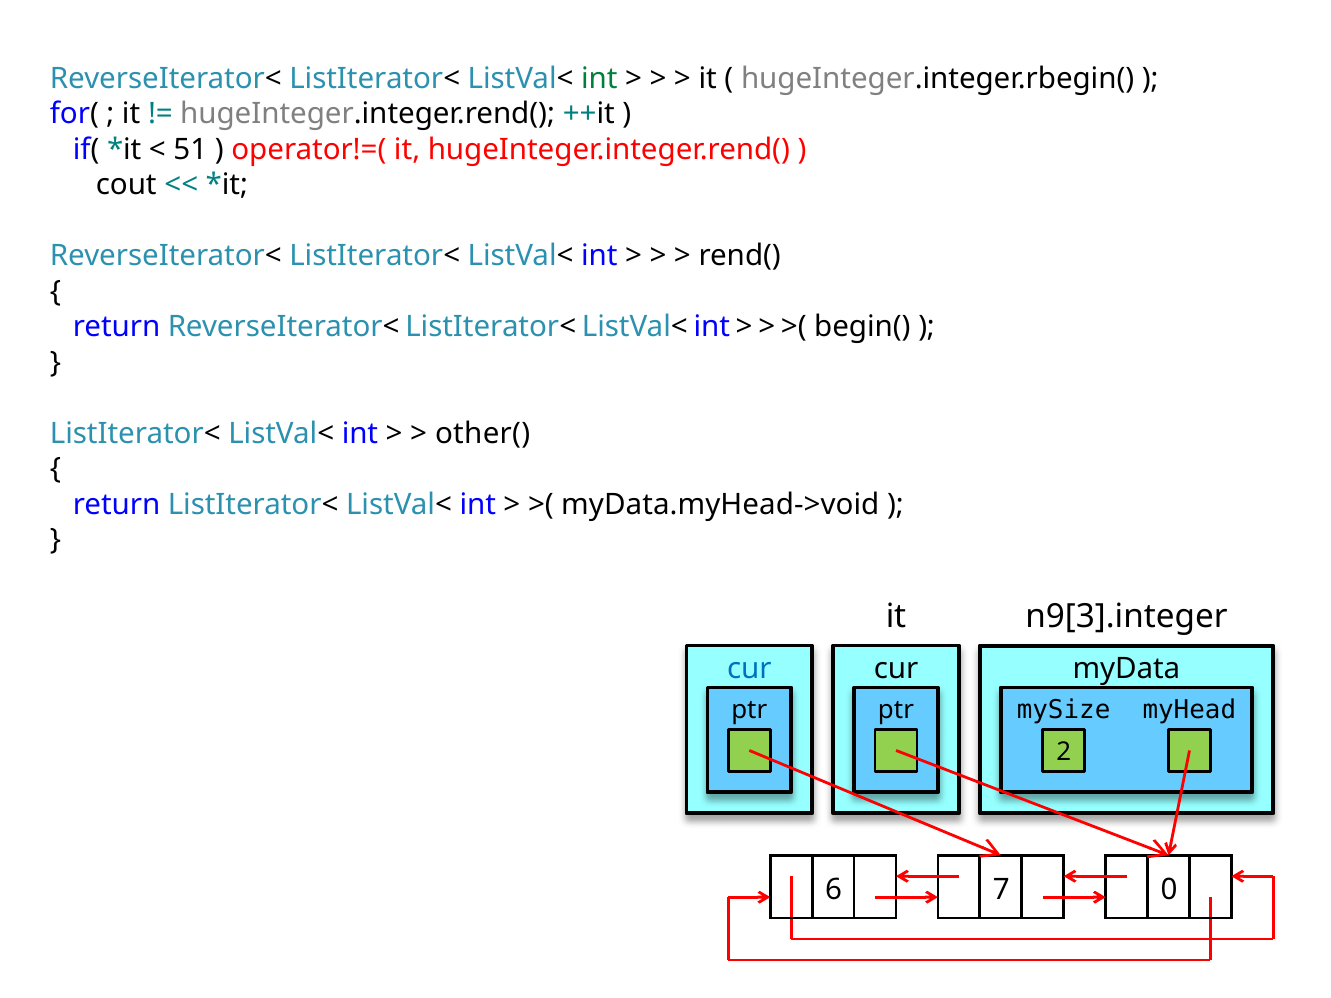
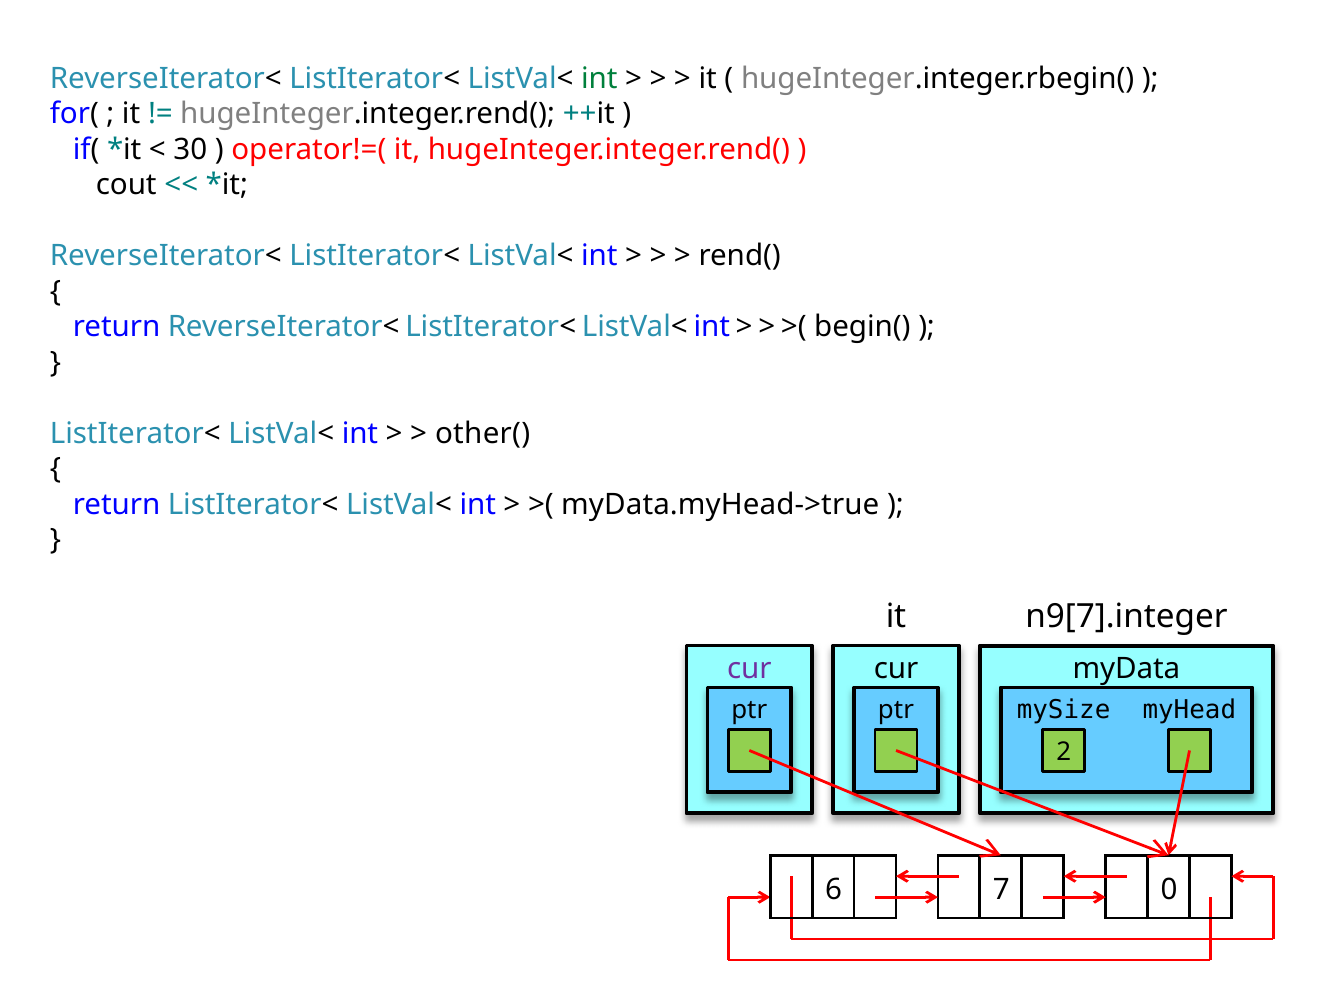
51: 51 -> 30 (190, 150)
myData.myHead->void: myData.myHead->void -> myData.myHead->true (720, 504)
n9[3].integer: n9[3].integer -> n9[7].integer (1126, 617)
cur colour: blue -> purple (749, 669)
